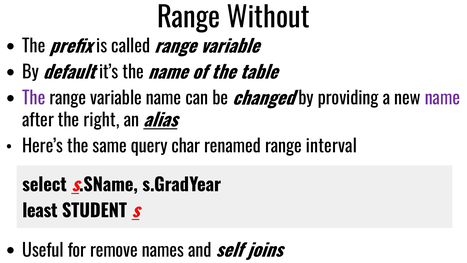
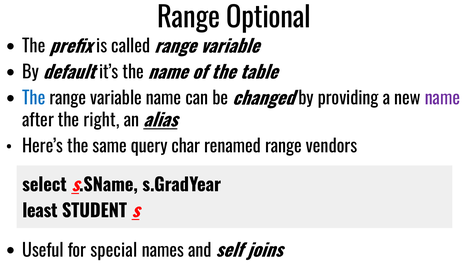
Without: Without -> Optional (268, 18)
The colour: purple -> blue (34, 99)
interval: interval -> vendors (332, 146)
remove: remove -> special (114, 250)
